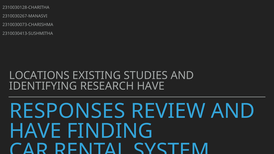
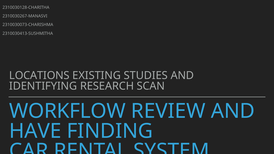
RESEARCH HAVE: HAVE -> SCAN (151, 86)
RESPONSES: RESPONSES -> WORKFLOW (67, 111)
